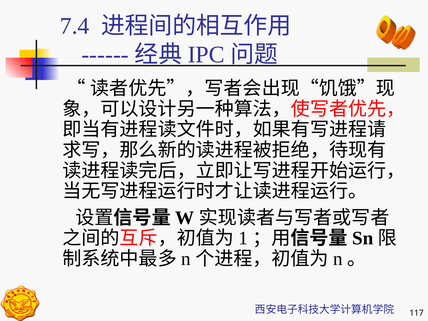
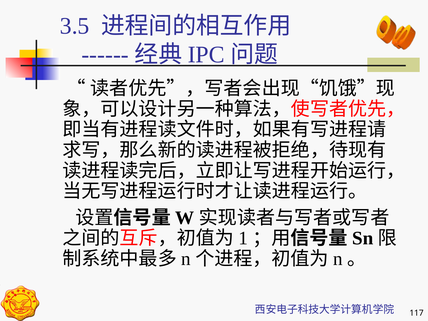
7.4: 7.4 -> 3.5 (75, 26)
